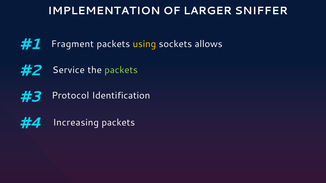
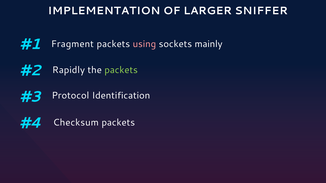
using colour: yellow -> pink (144, 44)
allows: allows -> mainly (209, 44)
Service: Service -> Rapidly (69, 70)
Increasing: Increasing -> Checksum (76, 123)
